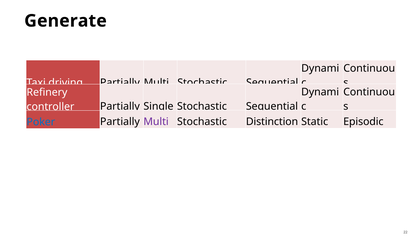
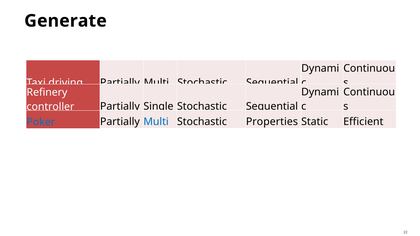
Multi colour: purple -> blue (156, 122)
Distinction: Distinction -> Properties (272, 122)
Episodic: Episodic -> Efficient (363, 122)
